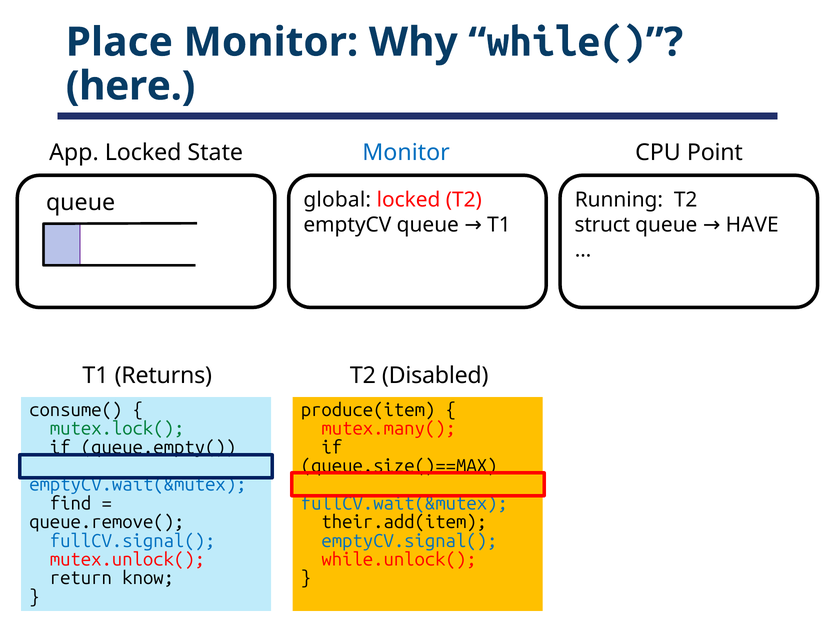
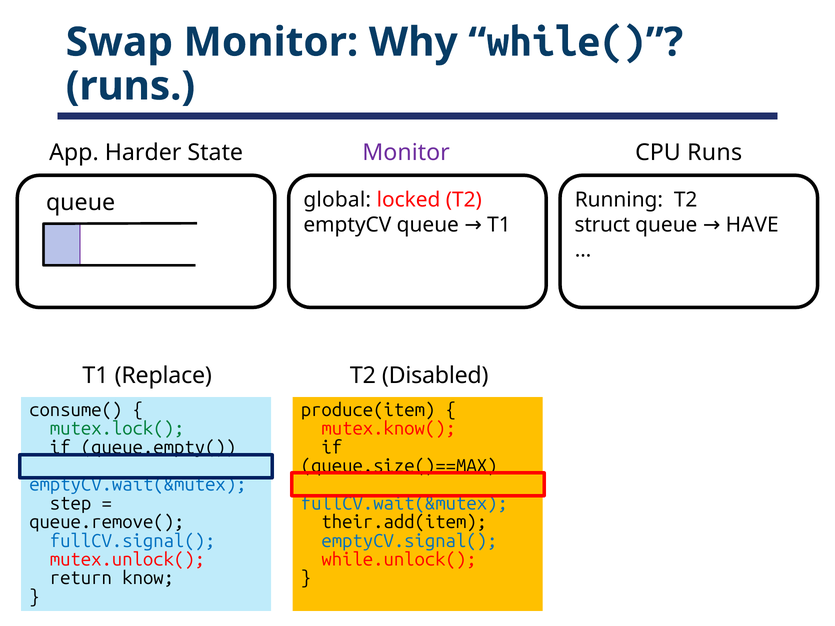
Place: Place -> Swap (119, 42)
here: here -> runs (130, 86)
App Locked: Locked -> Harder (143, 153)
Monitor colour: blue -> purple (406, 153)
CPU Point: Point -> Runs (715, 153)
Returns: Returns -> Replace (163, 376)
mutex.many(: mutex.many( -> mutex.know( (389, 429)
find: find -> step (71, 504)
